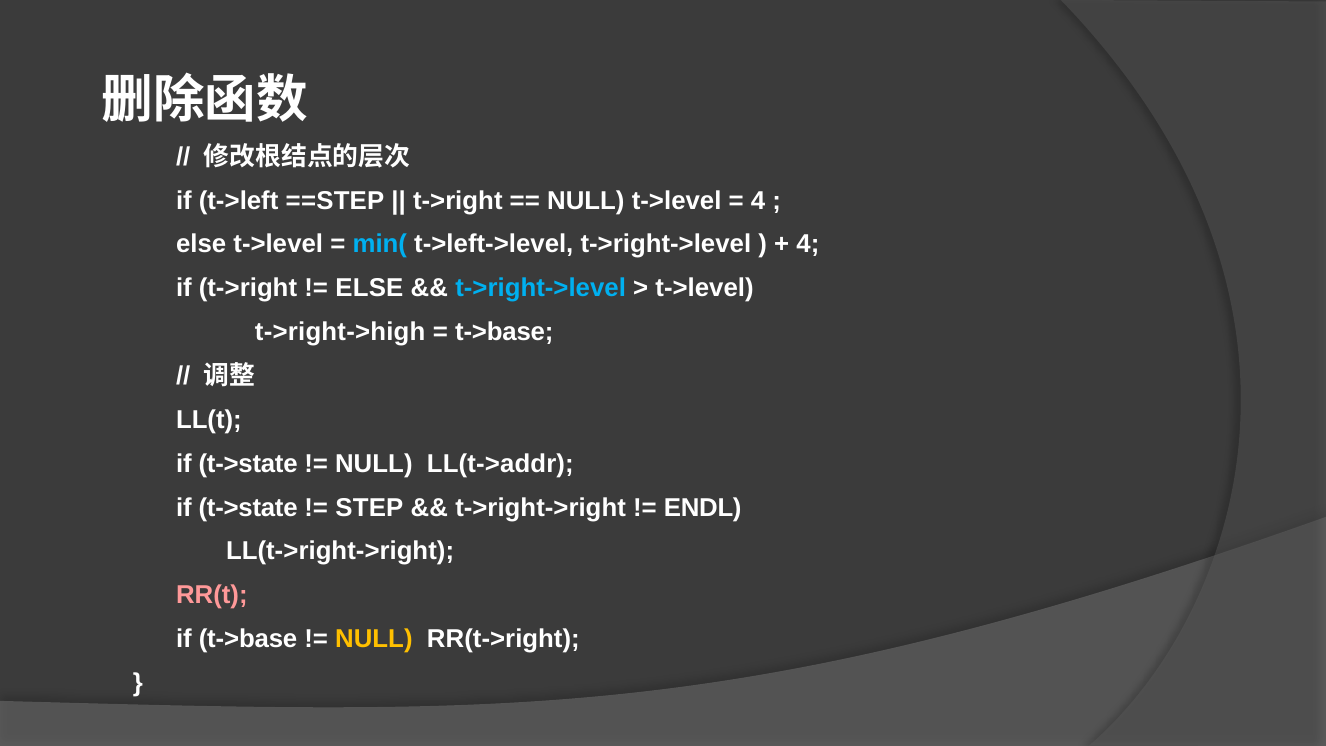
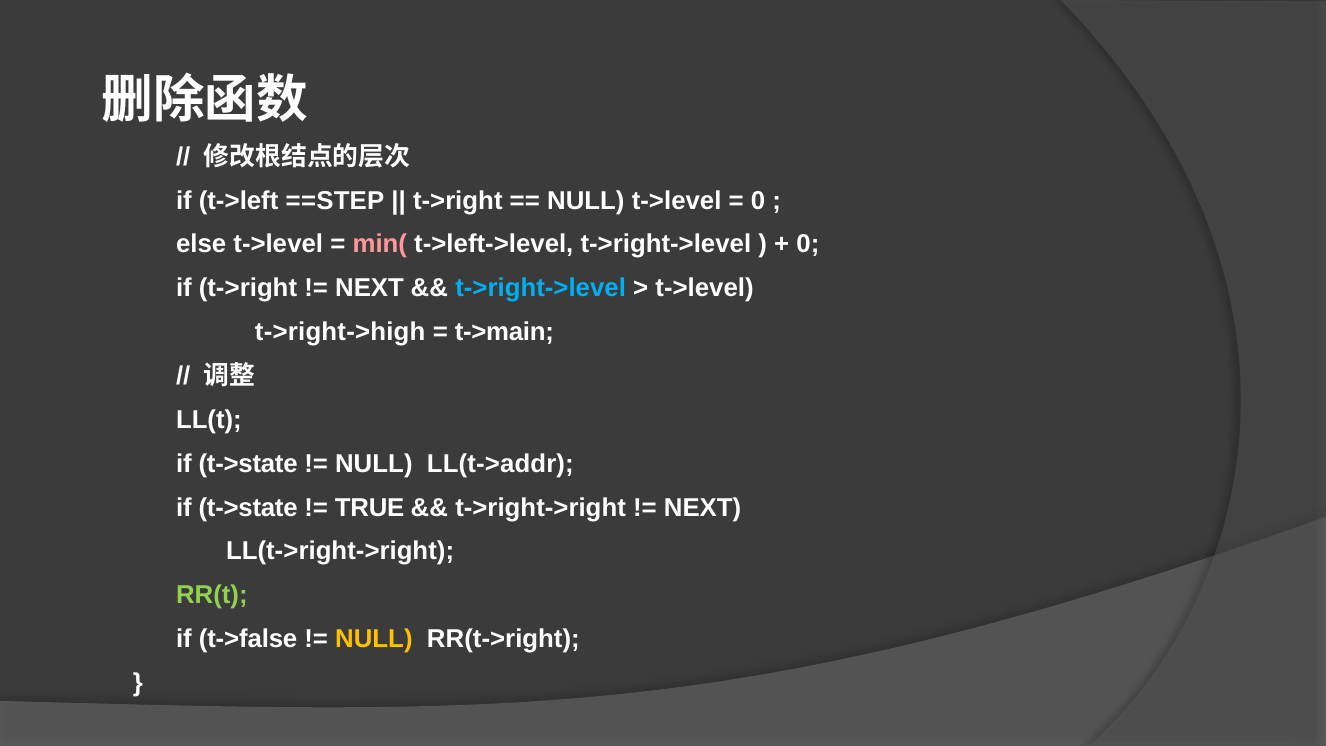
4: 4 -> 0 (758, 200)
min( colour: light blue -> pink (380, 244)
4: 4 -> 0 (808, 244)
ELSE: ELSE -> NEXT (369, 288)
t->base: t->base -> t->main (504, 332)
STEP: STEP -> TRUE (370, 507)
ENDL: ENDL -> NEXT (703, 507)
RR(t colour: pink -> light green (212, 595)
if t->base: t->base -> t->false (248, 639)
